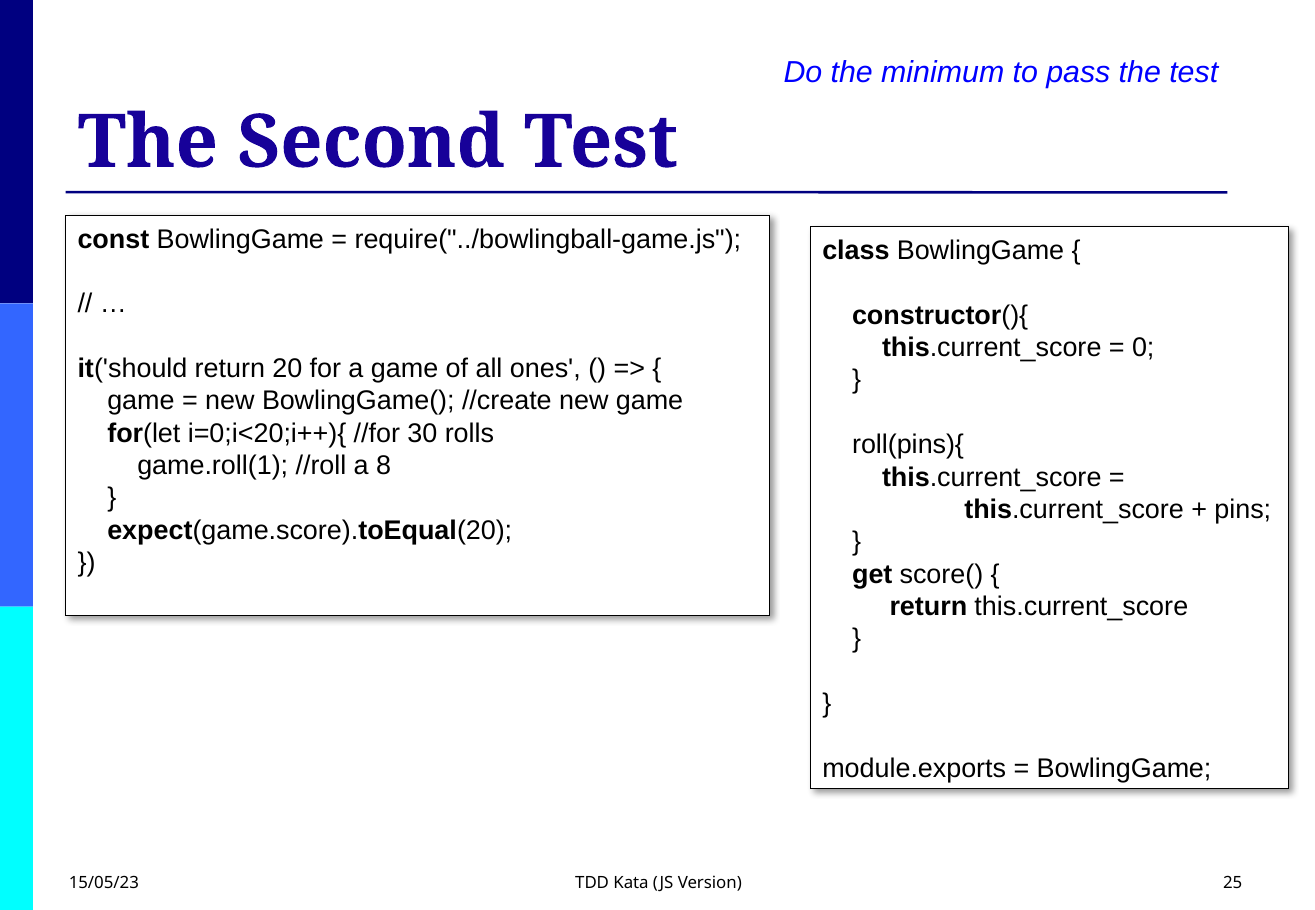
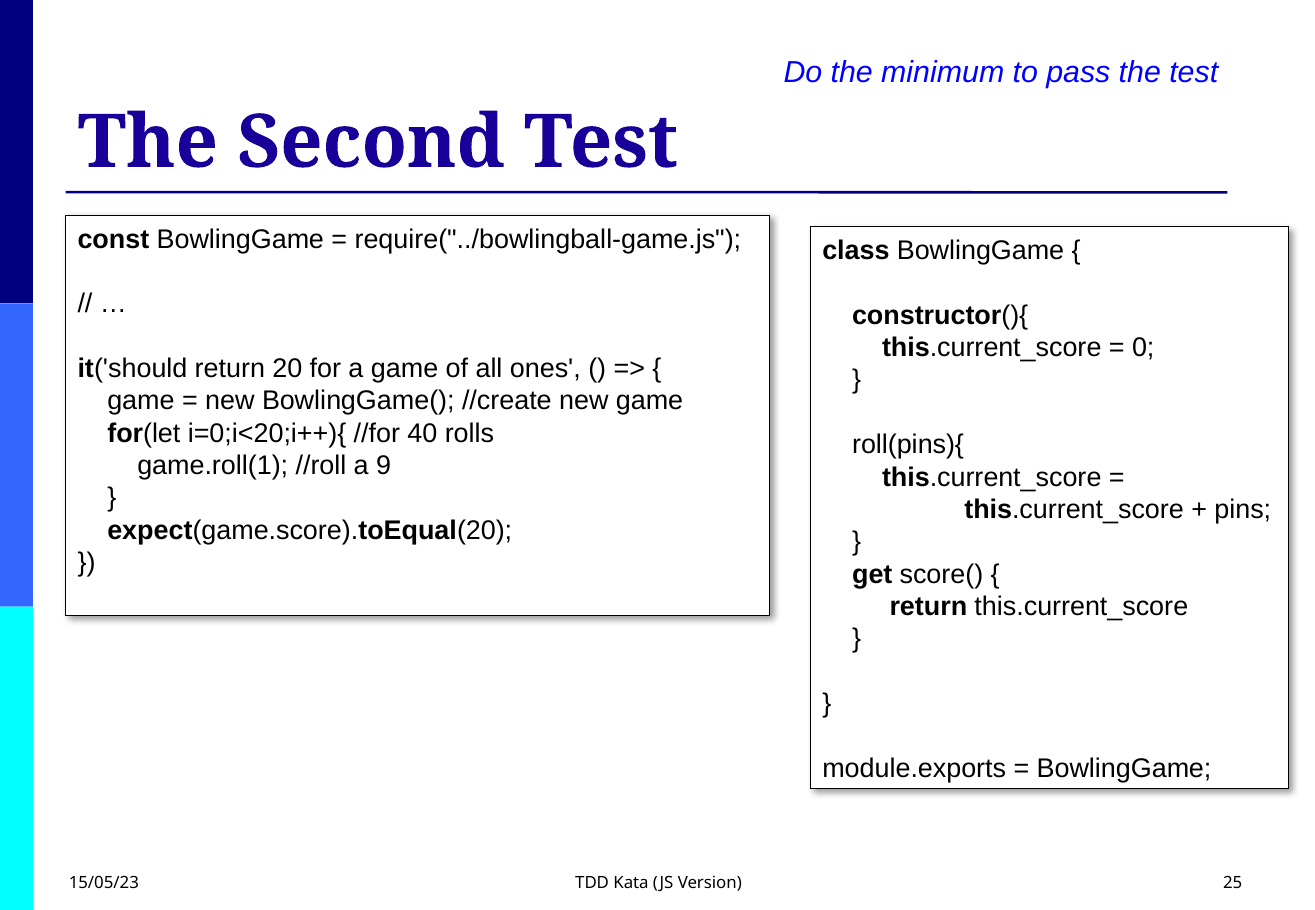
30: 30 -> 40 (422, 433)
8: 8 -> 9 (384, 466)
